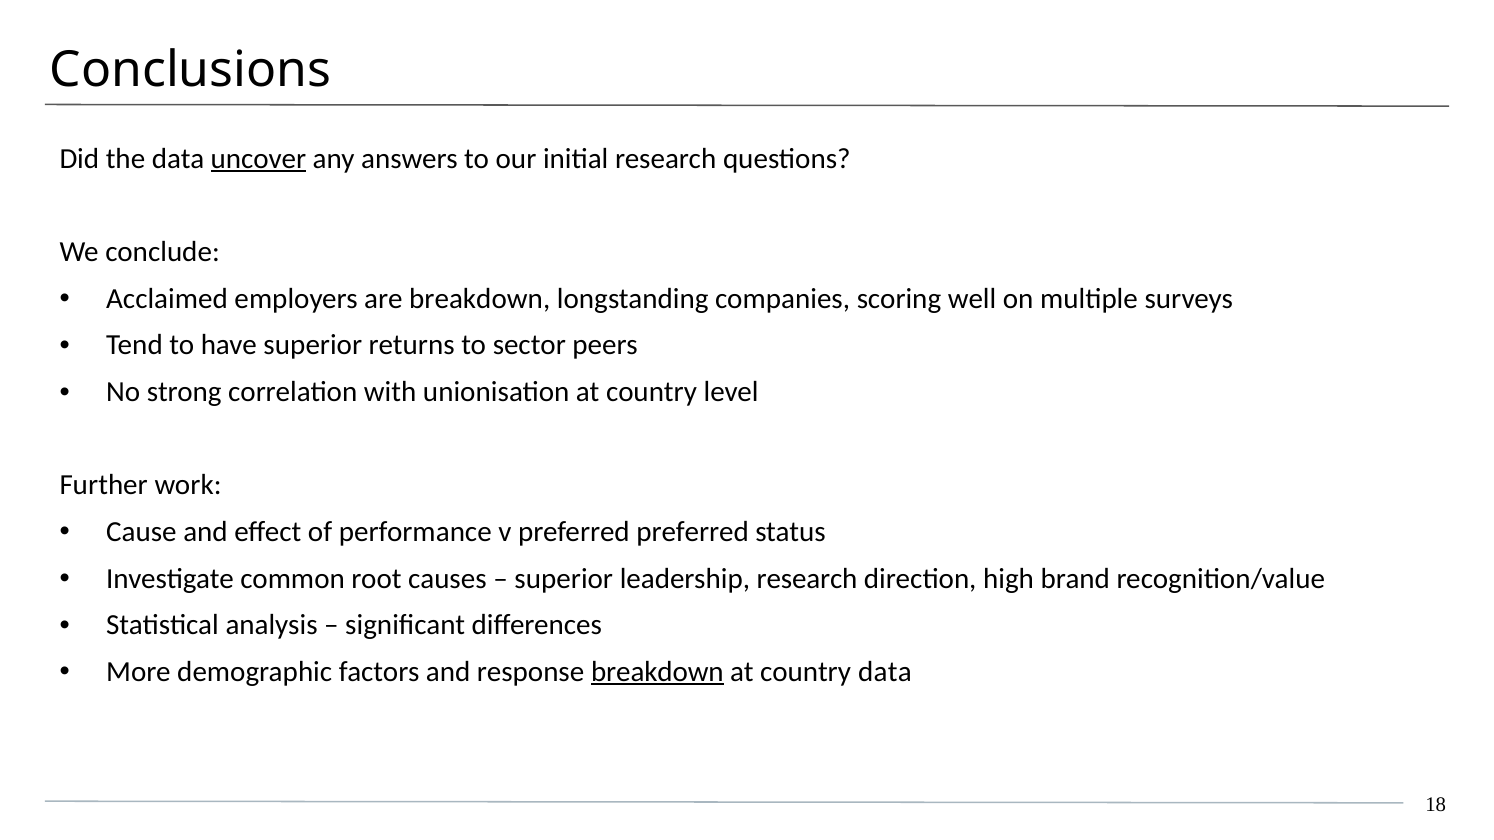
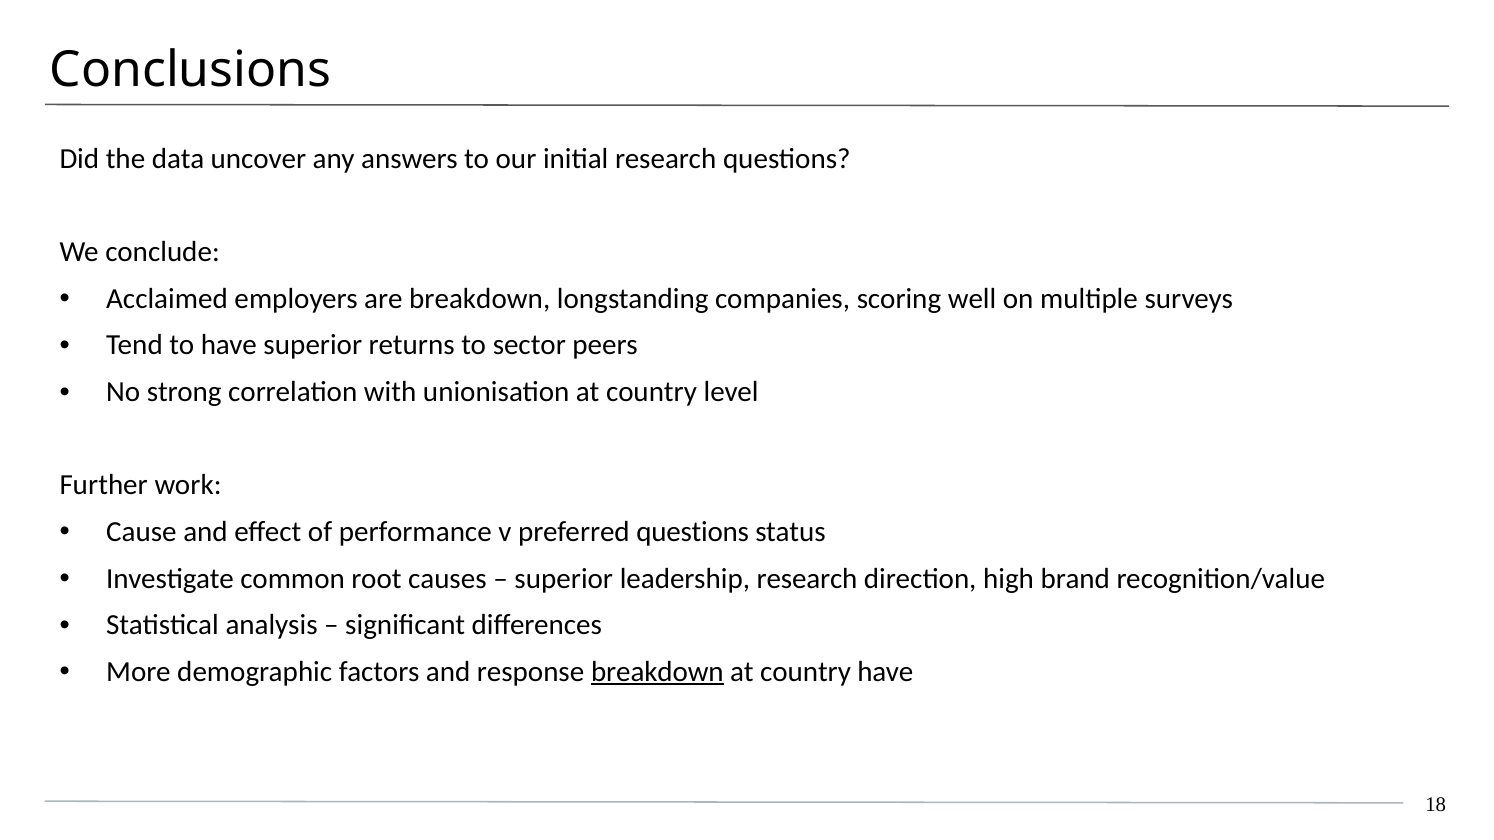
uncover underline: present -> none (258, 159)
preferred preferred: preferred -> questions (693, 532)
country data: data -> have (885, 672)
